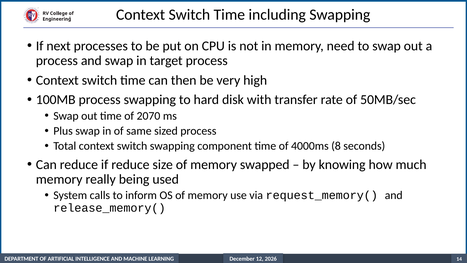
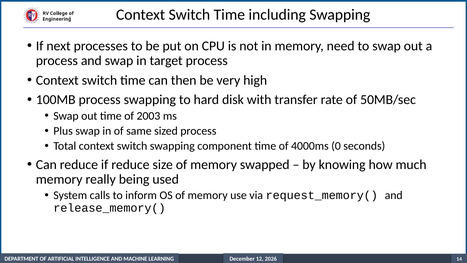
2070: 2070 -> 2003 (148, 116)
8: 8 -> 0 (336, 146)
